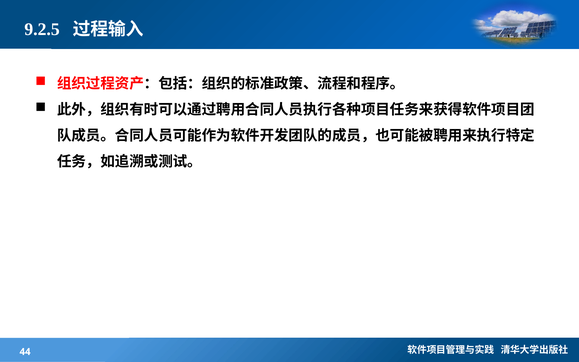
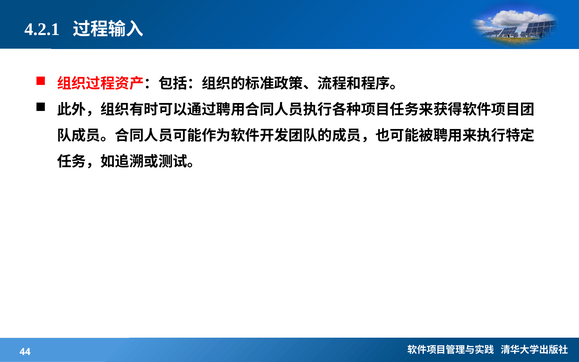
9.2.5: 9.2.5 -> 4.2.1 (42, 29)
